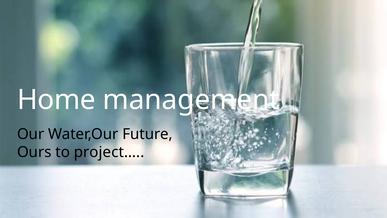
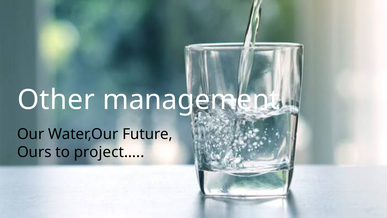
Home: Home -> Other (56, 100)
